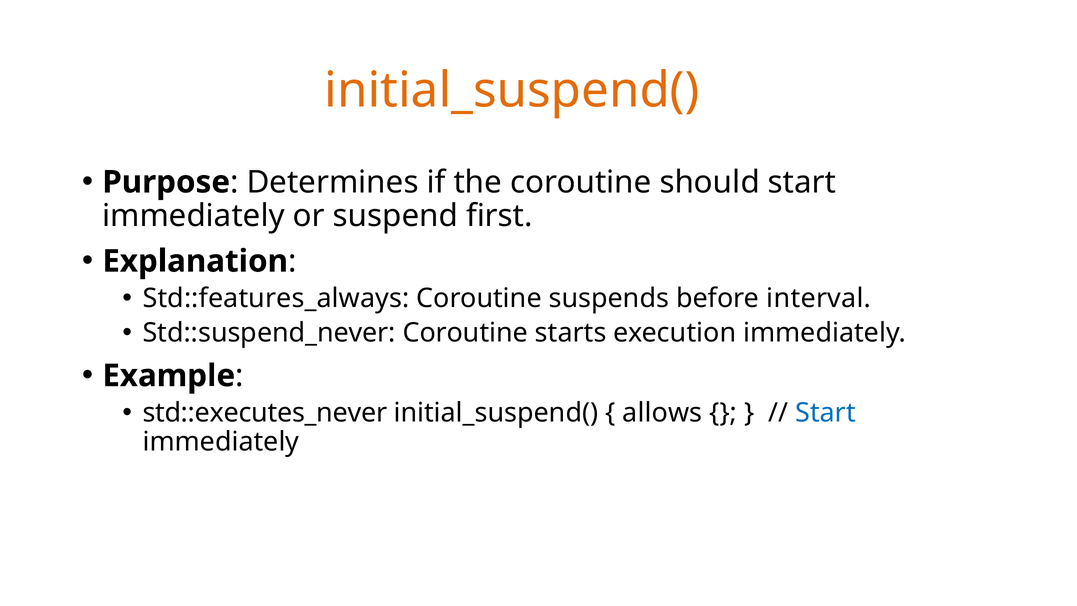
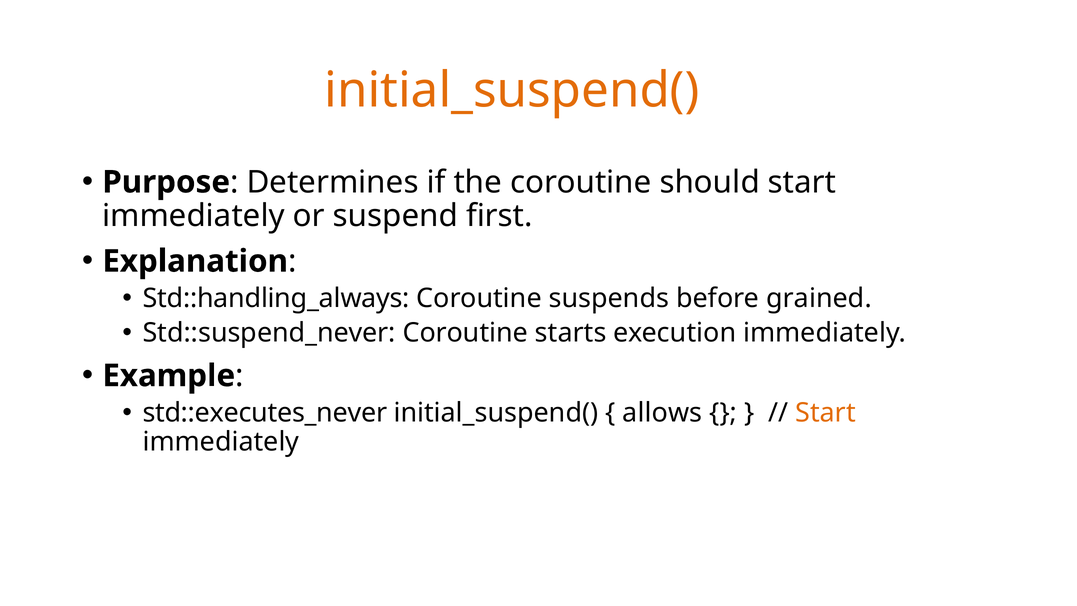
Std::features_always: Std::features_always -> Std::handling_always (276, 298)
interval: interval -> grained (819, 298)
Start colour: blue -> orange (826, 413)
